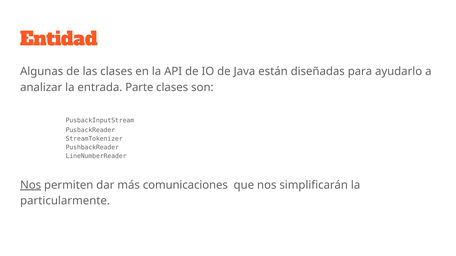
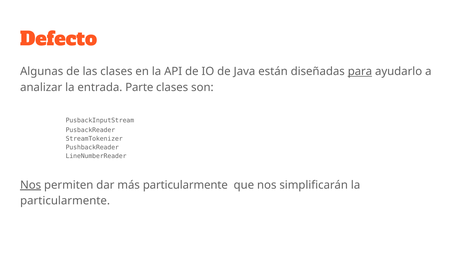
Entidad: Entidad -> Defecto (59, 39)
para underline: none -> present (360, 72)
más comunicaciones: comunicaciones -> particularmente (185, 185)
